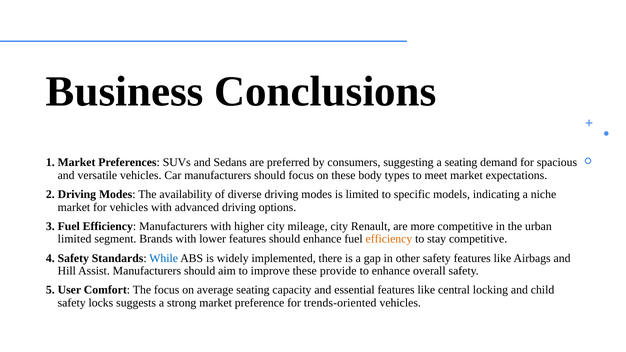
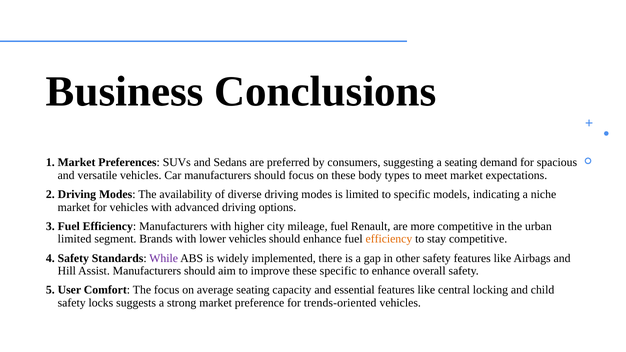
mileage city: city -> fuel (339, 226)
lower features: features -> vehicles (248, 239)
While colour: blue -> purple (164, 258)
these provide: provide -> specific (338, 271)
